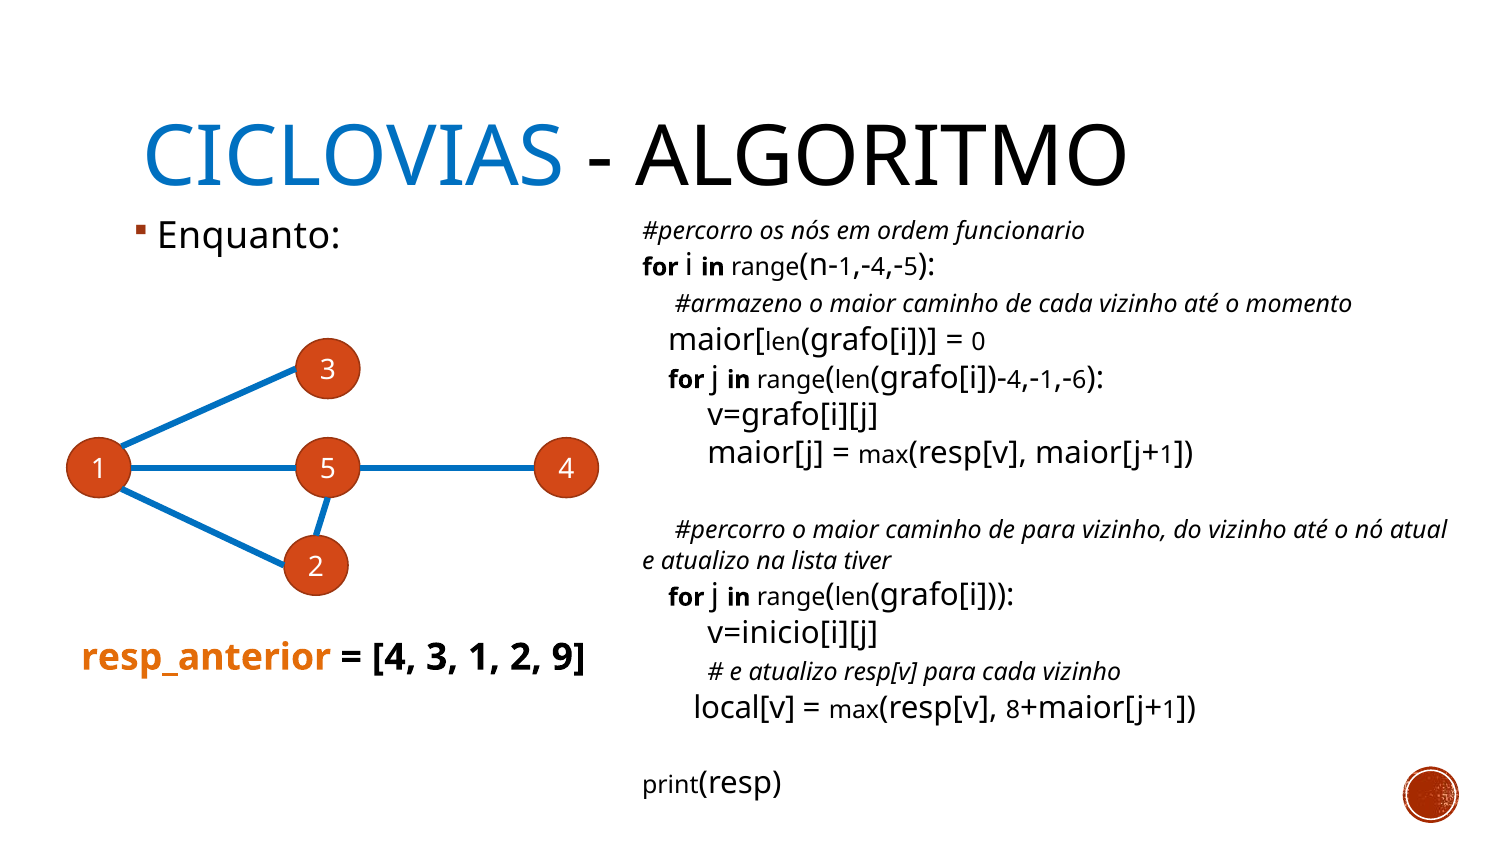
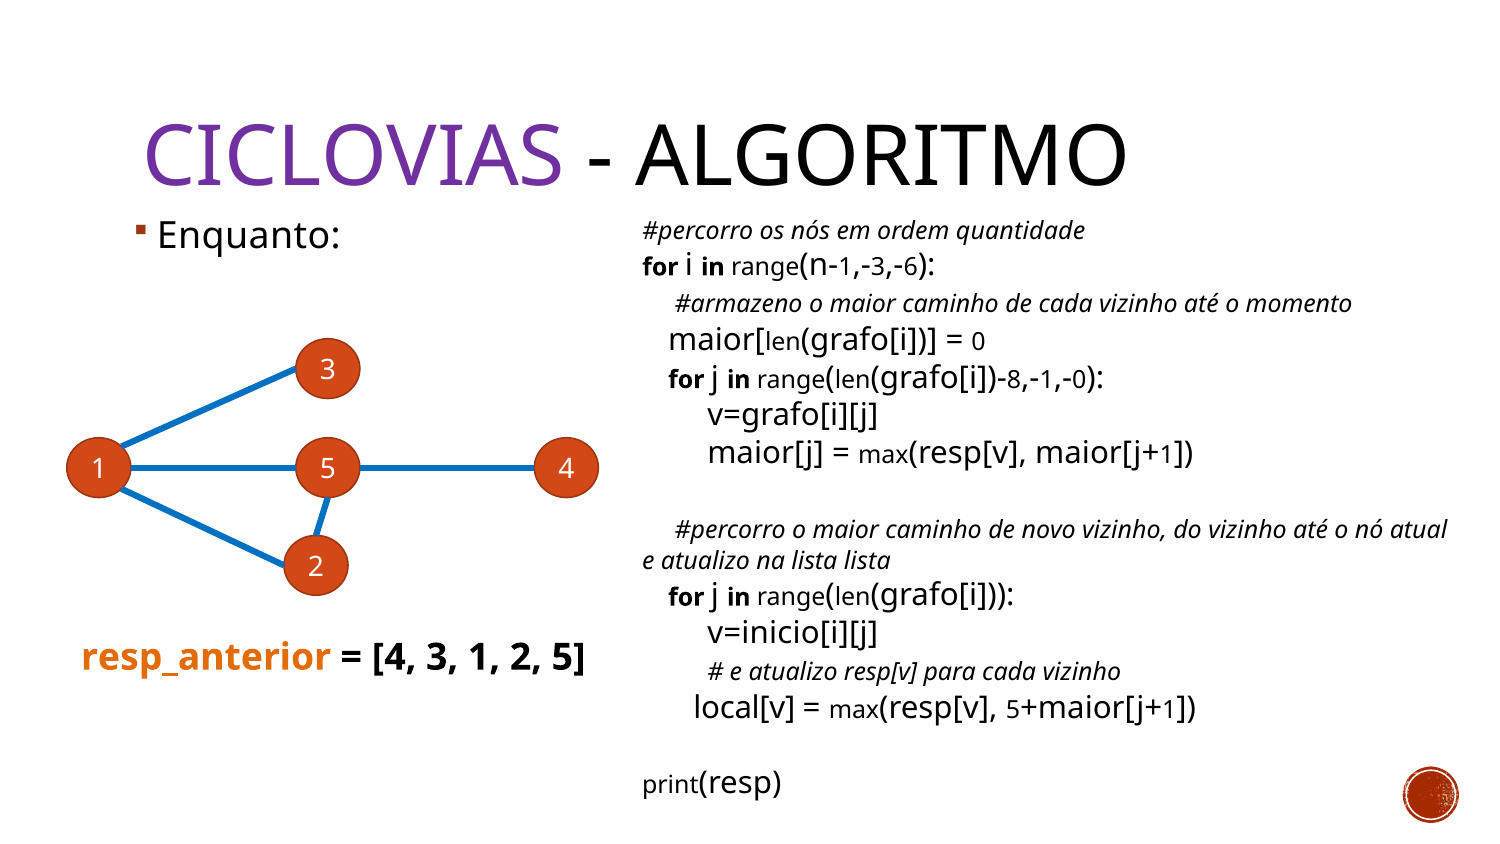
CICLOVIAS colour: blue -> purple (354, 158)
funcionario: funcionario -> quantidade (1021, 231)
4: 4 -> 3 (878, 267)
5: 5 -> 6 (911, 267)
4: 4 -> 8 (1014, 380)
6: 6 -> 0 (1079, 380)
de para: para -> novo (1049, 530)
lista tiver: tiver -> lista (867, 561)
2 9: 9 -> 5 (569, 657)
resp[v 8: 8 -> 5 (1013, 710)
